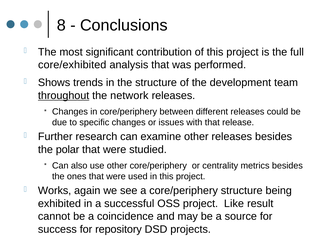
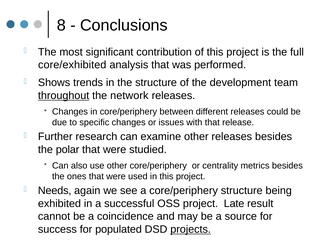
Works: Works -> Needs (55, 190)
Like: Like -> Late (234, 203)
repository: repository -> populated (118, 229)
projects underline: none -> present (191, 229)
